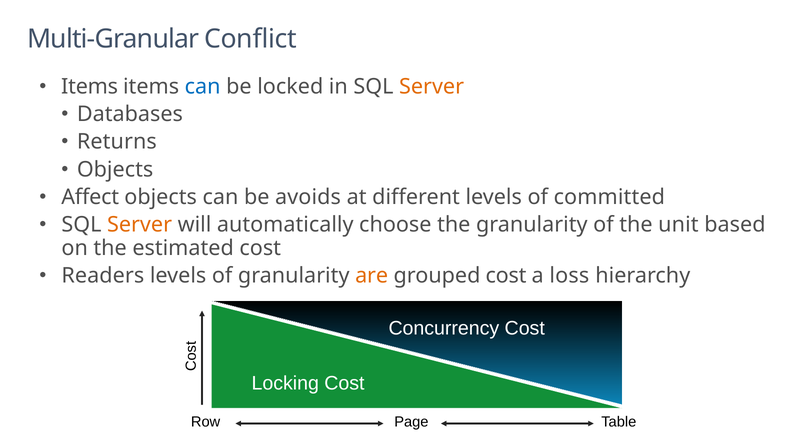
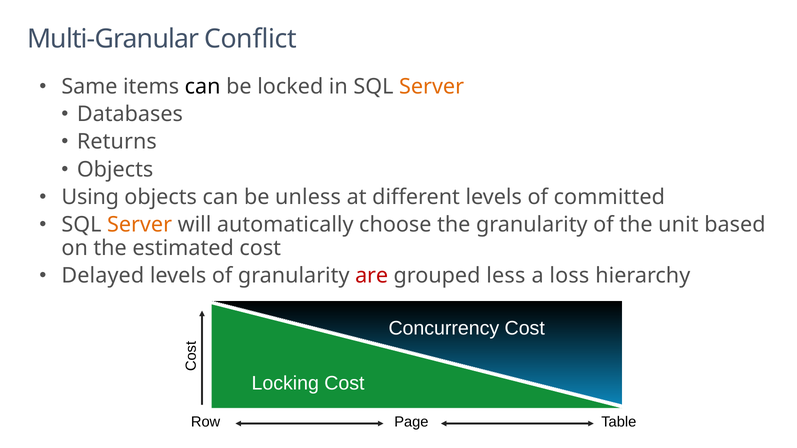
Items: Items -> Same (89, 87)
can colour: blue -> black (203, 87)
Affect: Affect -> Using (90, 197)
avoids: avoids -> unless (308, 197)
Readers: Readers -> Delayed (103, 276)
are colour: orange -> red (372, 276)
grouped cost: cost -> less (506, 276)
